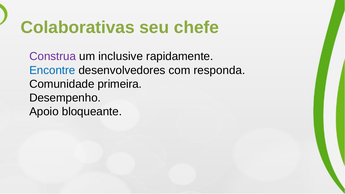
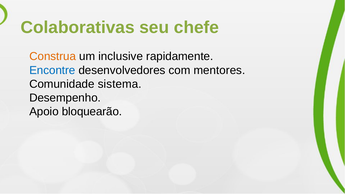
Construa colour: purple -> orange (53, 56)
responda: responda -> mentores (219, 70)
primeira: primeira -> sistema (120, 84)
bloqueante: bloqueante -> bloquearão (92, 112)
